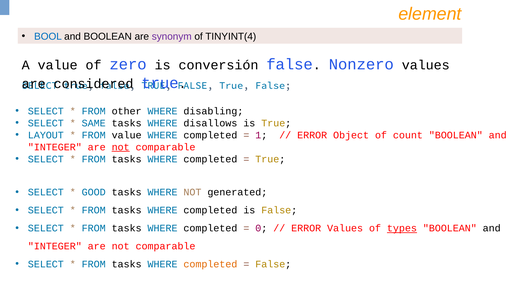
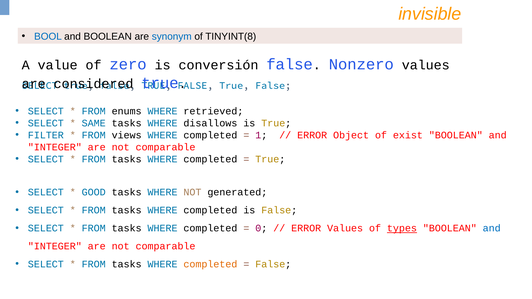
element: element -> invisible (430, 14)
synonym colour: purple -> blue (172, 36)
TINYINT(4: TINYINT(4 -> TINYINT(8 (231, 36)
other: other -> enums (127, 111)
disabling: disabling -> retrieved (213, 111)
LAYOUT: LAYOUT -> FILTER (46, 135)
FROM value: value -> views (127, 135)
count: count -> exist (408, 135)
not underline: present -> none (121, 147)
and colour: black -> blue (492, 228)
